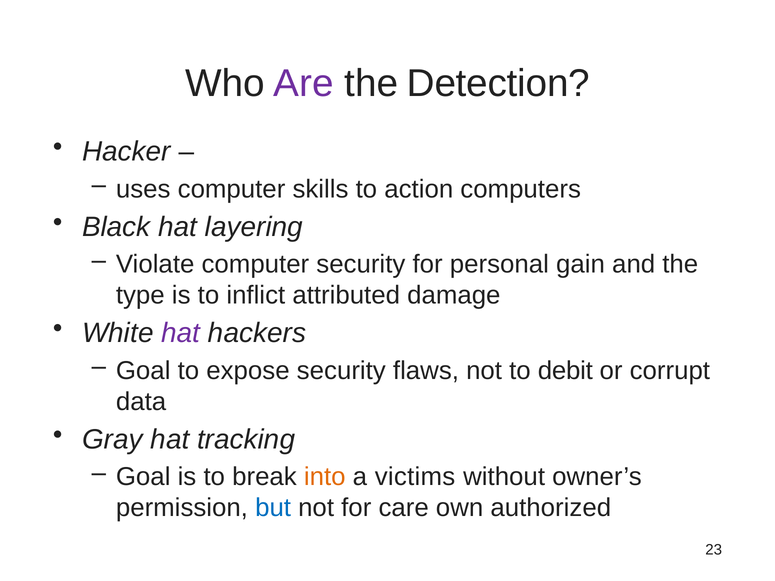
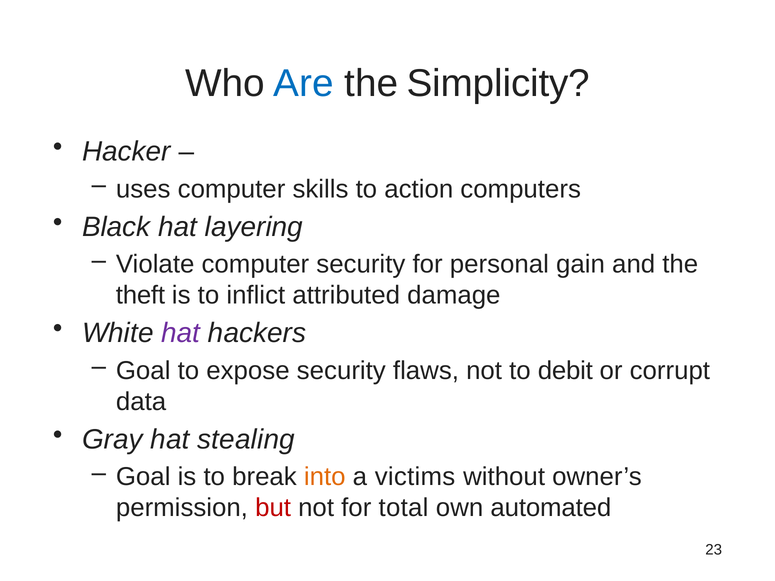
Are colour: purple -> blue (303, 83)
Detection: Detection -> Simplicity (498, 83)
type: type -> theft (140, 295)
tracking: tracking -> stealing (246, 440)
but colour: blue -> red (273, 508)
care: care -> total (404, 508)
authorized: authorized -> automated (551, 508)
